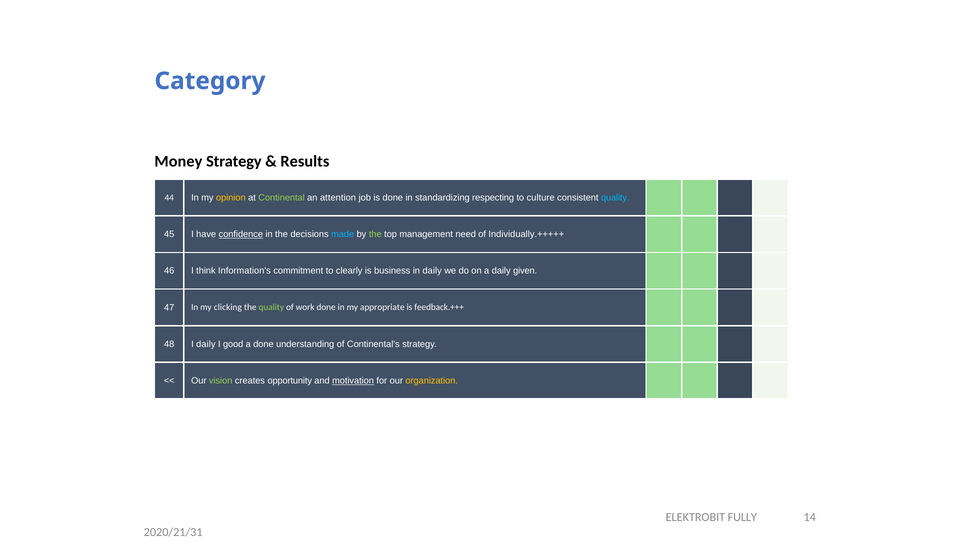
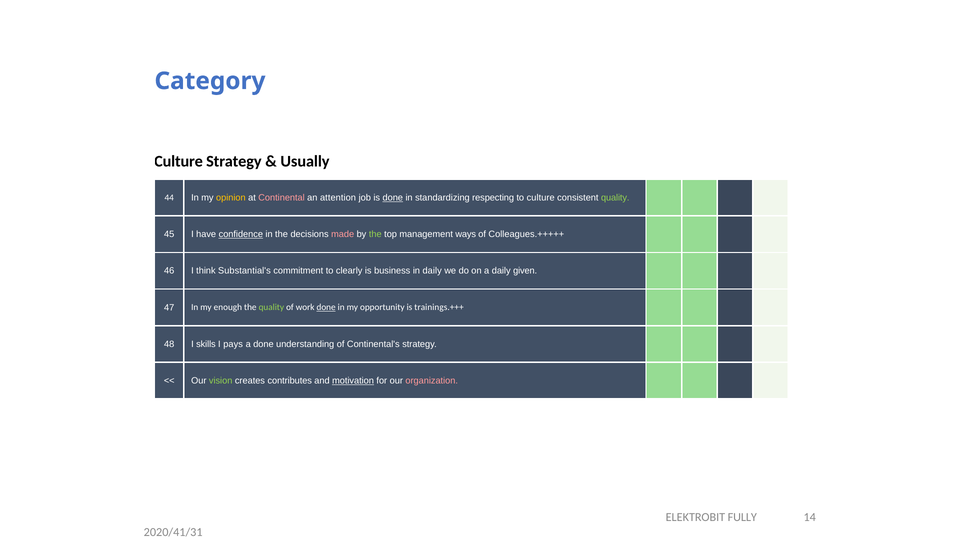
Money: Money -> Culture (179, 161)
Results: Results -> Usually (305, 161)
Continental colour: light green -> pink (282, 198)
done underline: none -> present (393, 198)
quality colour: light blue -> light green (615, 198)
made colour: light blue -> pink (343, 235)
need: need -> ways (466, 235)
Individually.+++++: Individually.+++++ -> Colleagues.+++++ (526, 235)
Information's: Information's -> Substantial's (244, 271)
clicking: clicking -> enough (228, 308)
done underline: none -> present (326, 308)
appropriate: appropriate -> opportunity (382, 308)
feedback.+++: feedback.+++ -> trainings.+++ (439, 308)
I daily: daily -> skills (206, 344)
good: good -> pays (233, 344)
opportunity: opportunity -> contributes (290, 381)
organization colour: yellow -> pink (432, 381)
2020/21/31: 2020/21/31 -> 2020/41/31 (173, 533)
